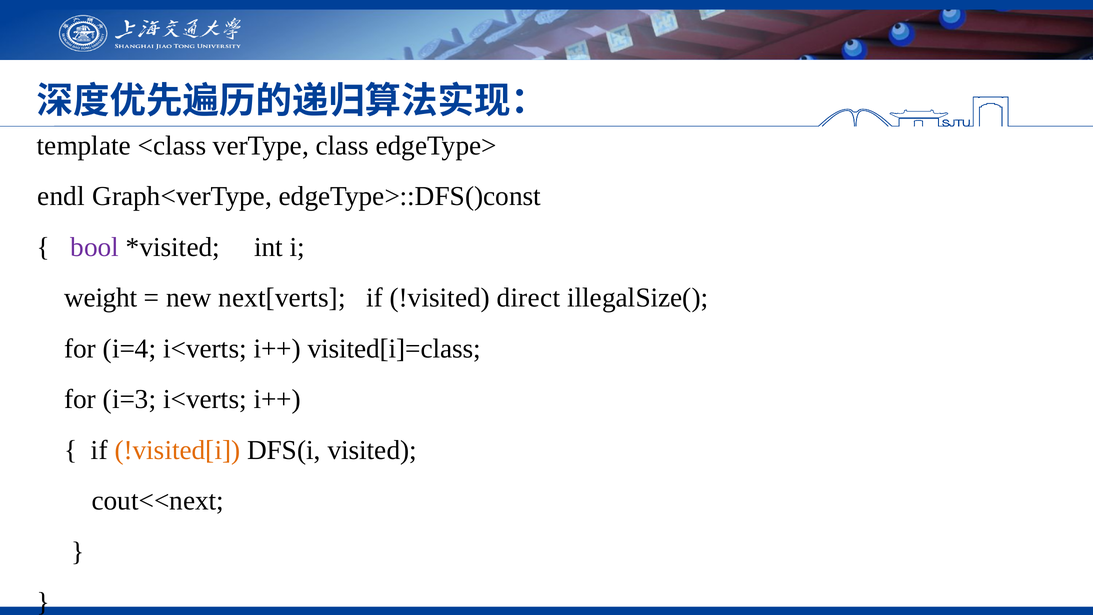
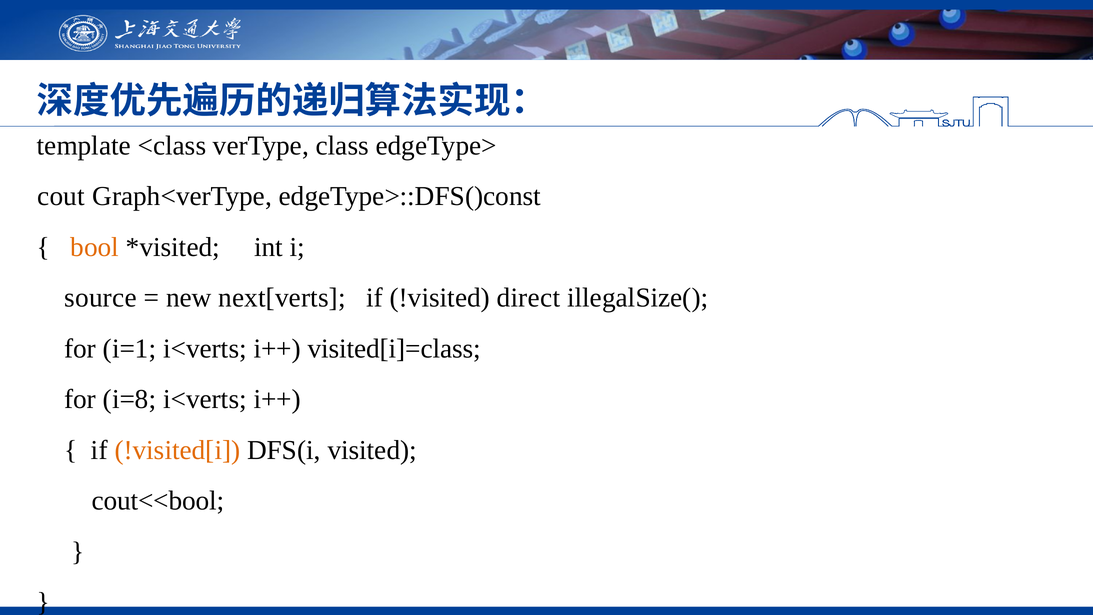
endl: endl -> cout (61, 196)
bool colour: purple -> orange (95, 247)
weight: weight -> source (101, 298)
i=4: i=4 -> i=1 (130, 348)
i=3: i=3 -> i=8 (130, 399)
cout<<next: cout<<next -> cout<<bool (158, 501)
